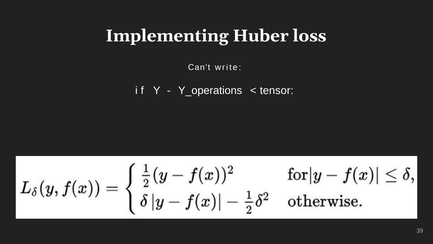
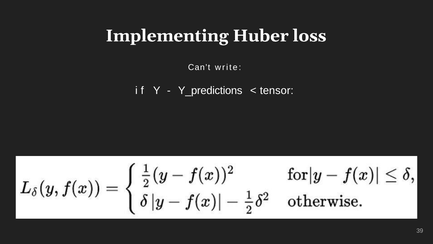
Y_operations: Y_operations -> Y_predictions (210, 90)
